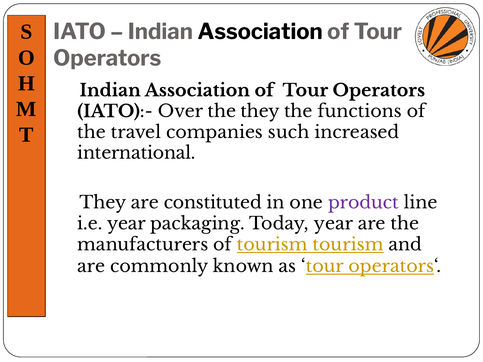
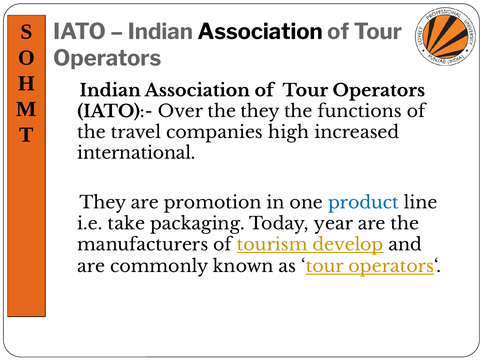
such: such -> high (289, 132)
constituted: constituted -> promotion (213, 203)
product colour: purple -> blue (363, 203)
i.e year: year -> take (126, 224)
tourism tourism: tourism -> develop (348, 245)
